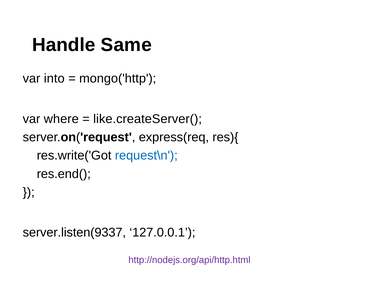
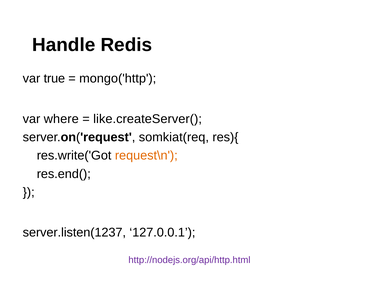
Same: Same -> Redis (126, 45)
into: into -> true (54, 79)
express(req: express(req -> somkiat(req (174, 137)
request\n colour: blue -> orange (146, 156)
server.listen(9337: server.listen(9337 -> server.listen(1237 (74, 233)
